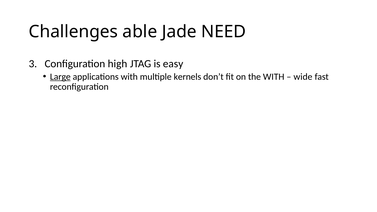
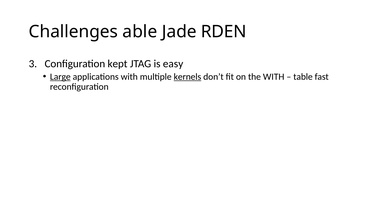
NEED: NEED -> RDEN (224, 32)
high: high -> kept (118, 64)
kernels underline: none -> present (187, 77)
wide: wide -> table (303, 77)
